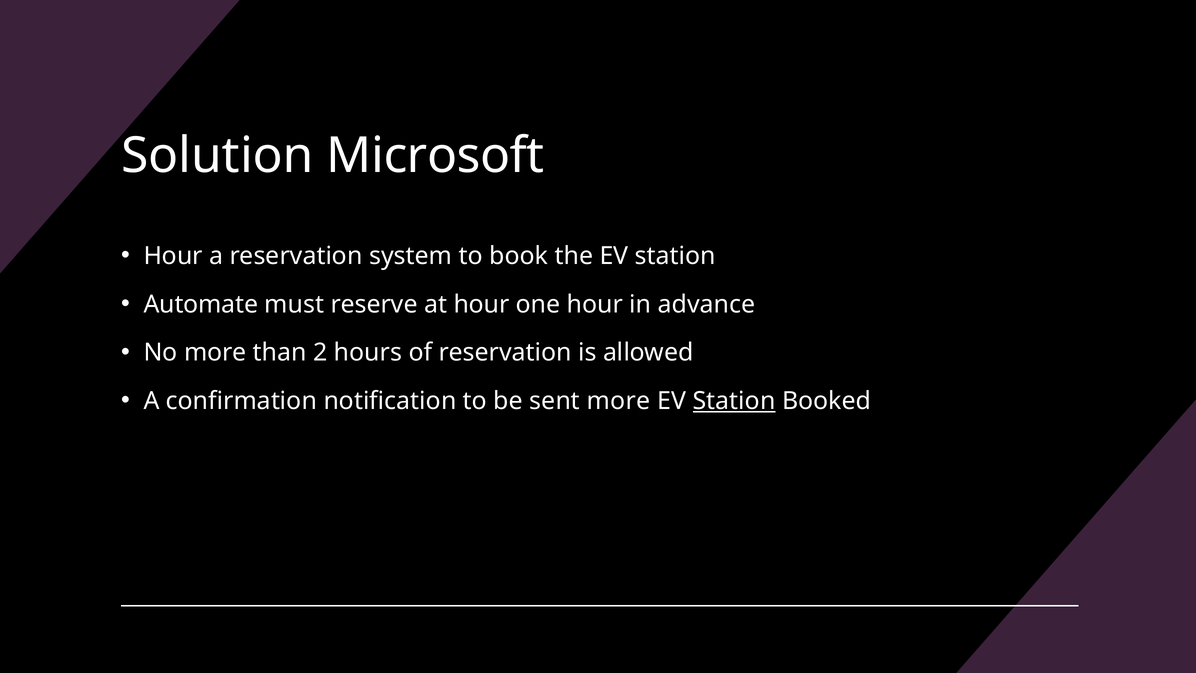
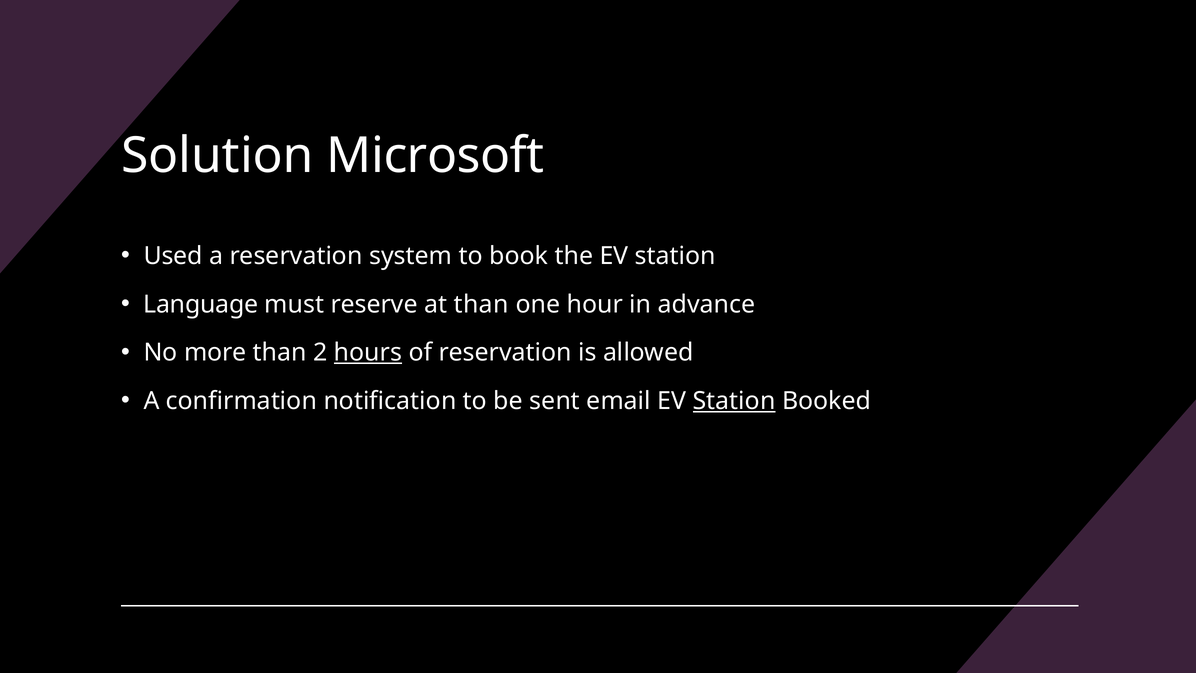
Hour: Hour -> Used (173, 256)
Automate: Automate -> Language (201, 304)
at hour: hour -> than (481, 304)
hours underline: none -> present (368, 353)
sent more: more -> email (619, 401)
